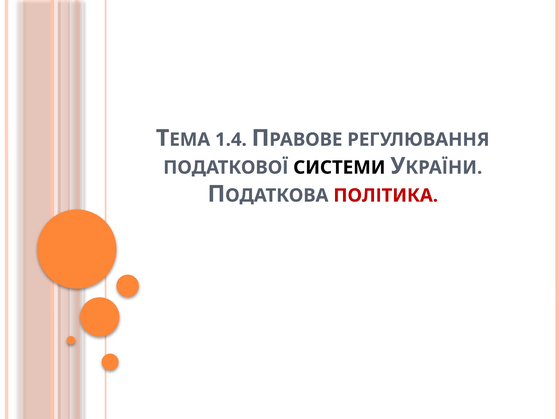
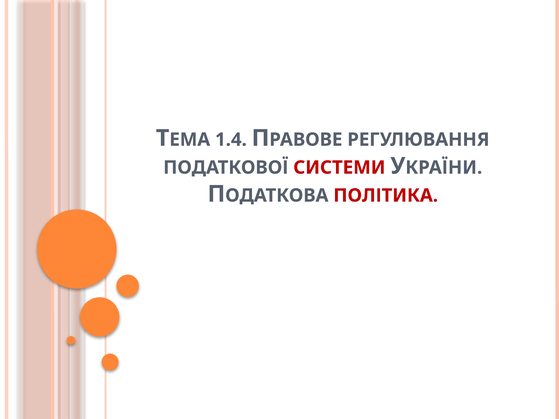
СИСТЕМИ colour: black -> red (339, 168)
